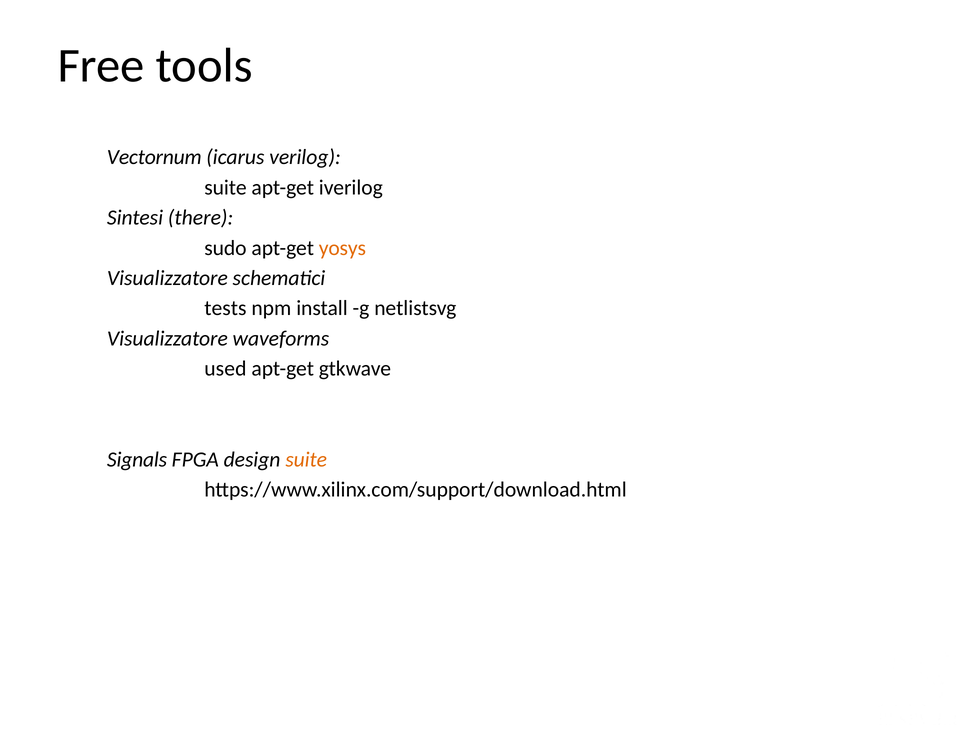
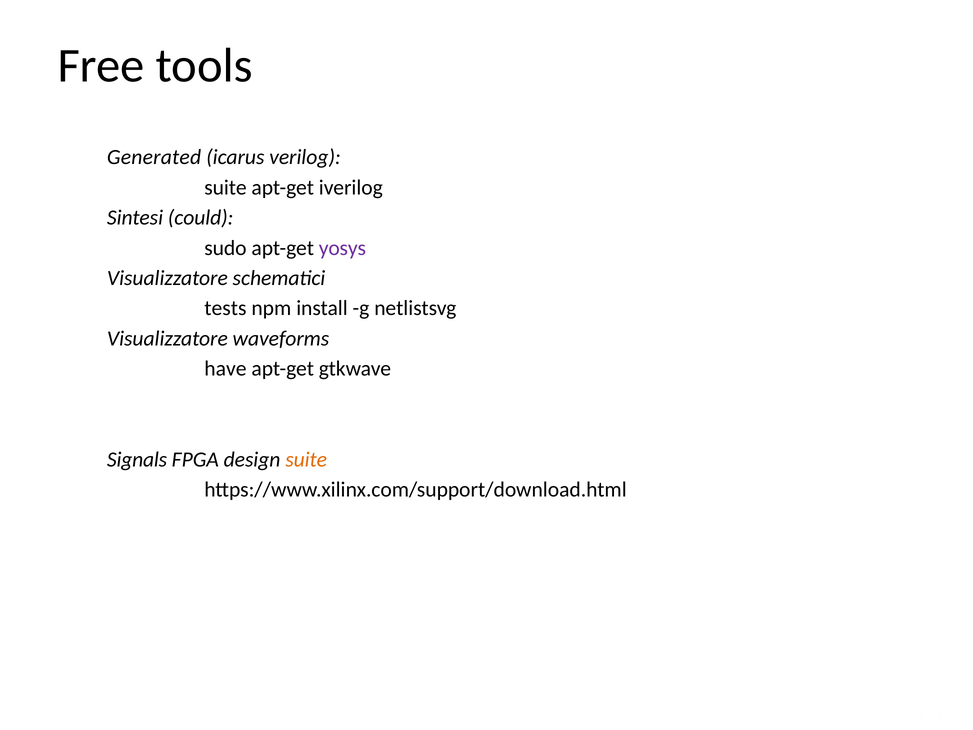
Vectornum: Vectornum -> Generated (154, 157)
there: there -> could (201, 218)
yosys colour: orange -> purple (342, 248)
used: used -> have (225, 369)
